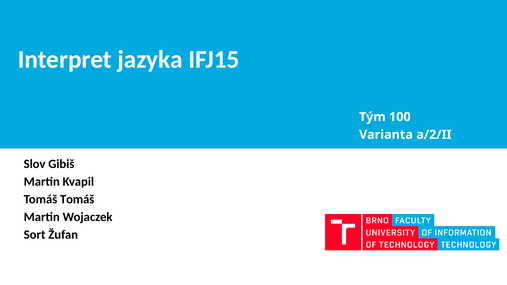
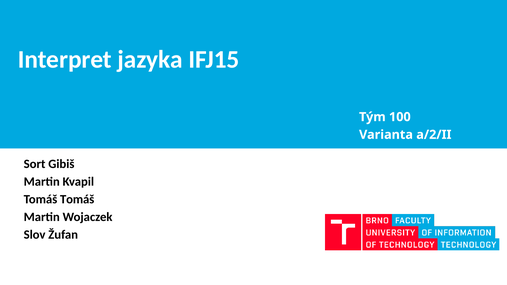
Slov: Slov -> Sort (35, 164)
Sort: Sort -> Slov (35, 235)
